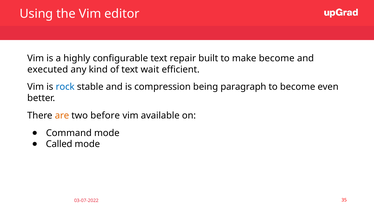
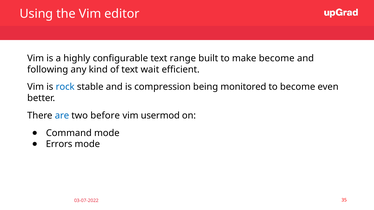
repair: repair -> range (183, 58)
executed: executed -> following (48, 70)
paragraph: paragraph -> monitored (243, 87)
are colour: orange -> blue (62, 116)
available: available -> usermod (160, 116)
Called: Called -> Errors (59, 144)
